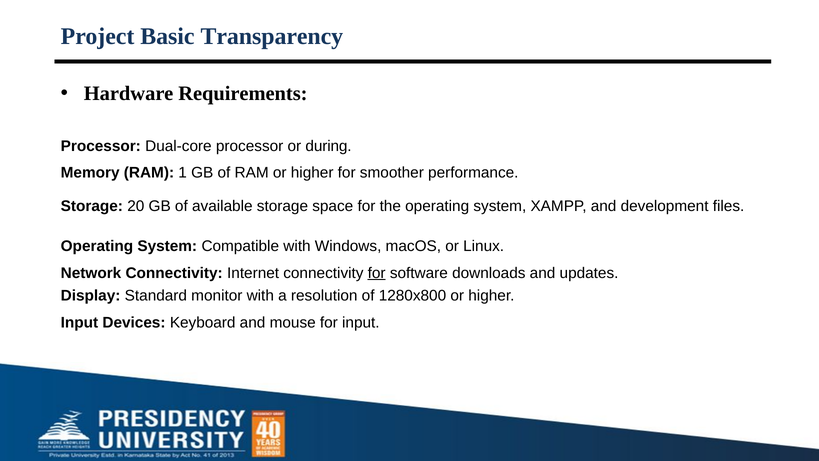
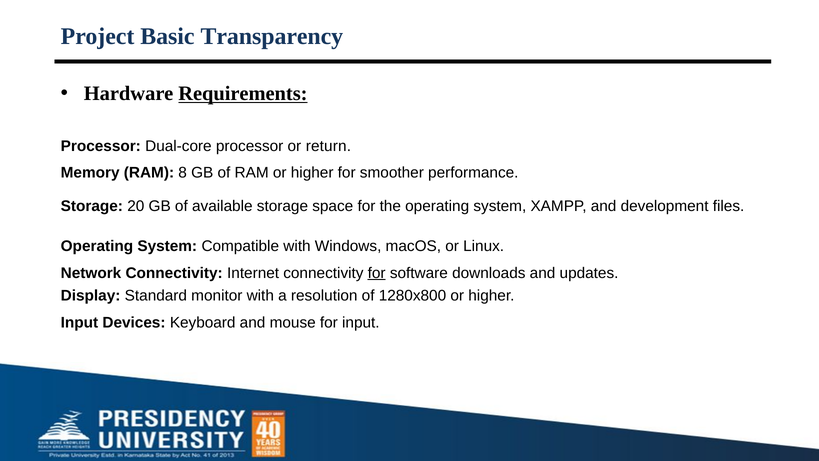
Requirements underline: none -> present (243, 94)
during: during -> return (328, 146)
1: 1 -> 8 (183, 173)
